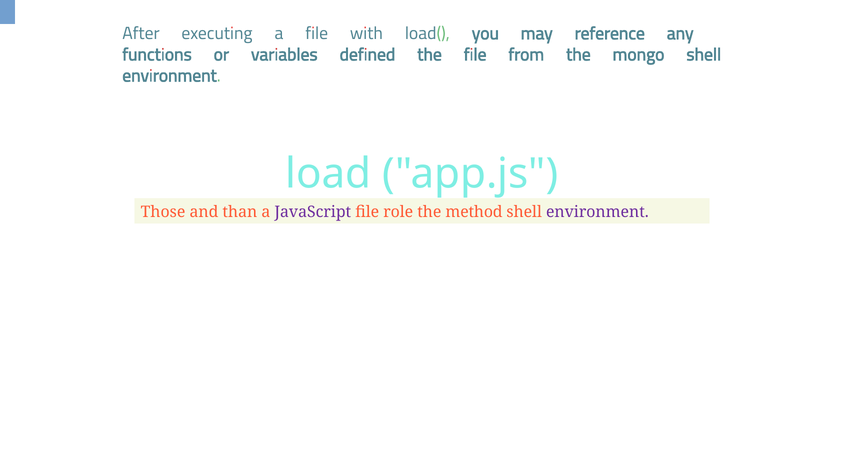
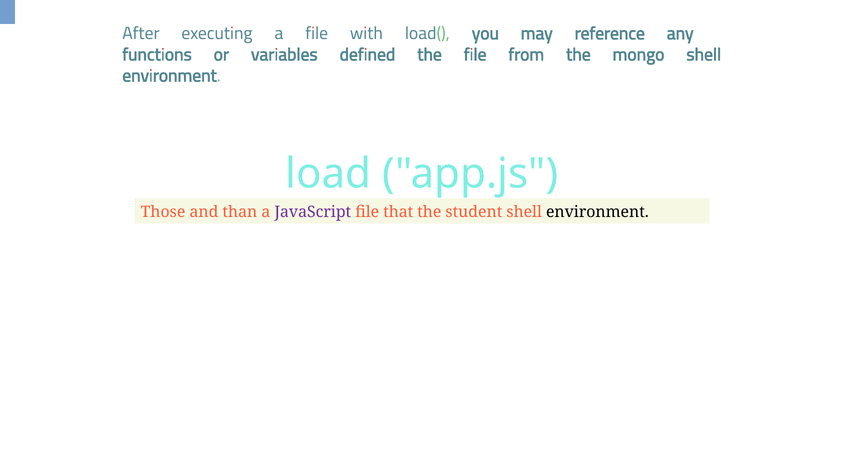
role: role -> that (398, 212)
method: method -> student (474, 212)
environment colour: purple -> black (597, 212)
